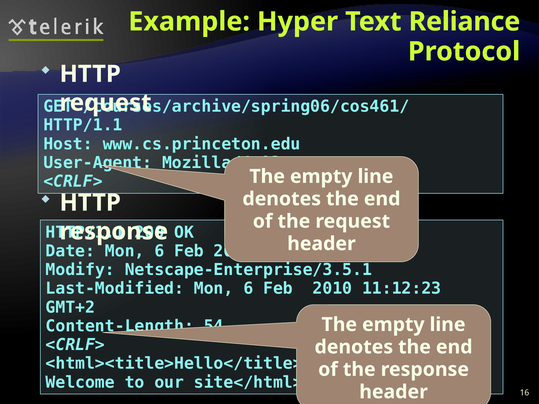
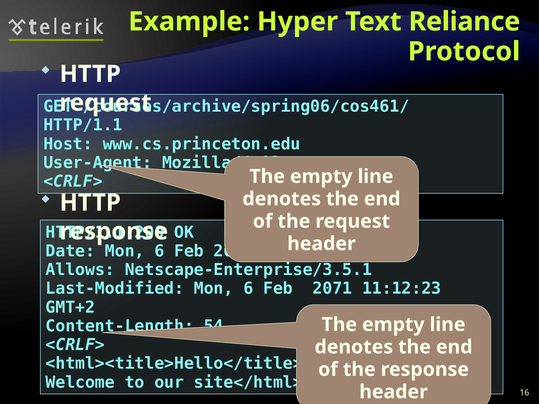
Modify: Modify -> Allows (80, 270)
2010: 2010 -> 2071 (332, 289)
